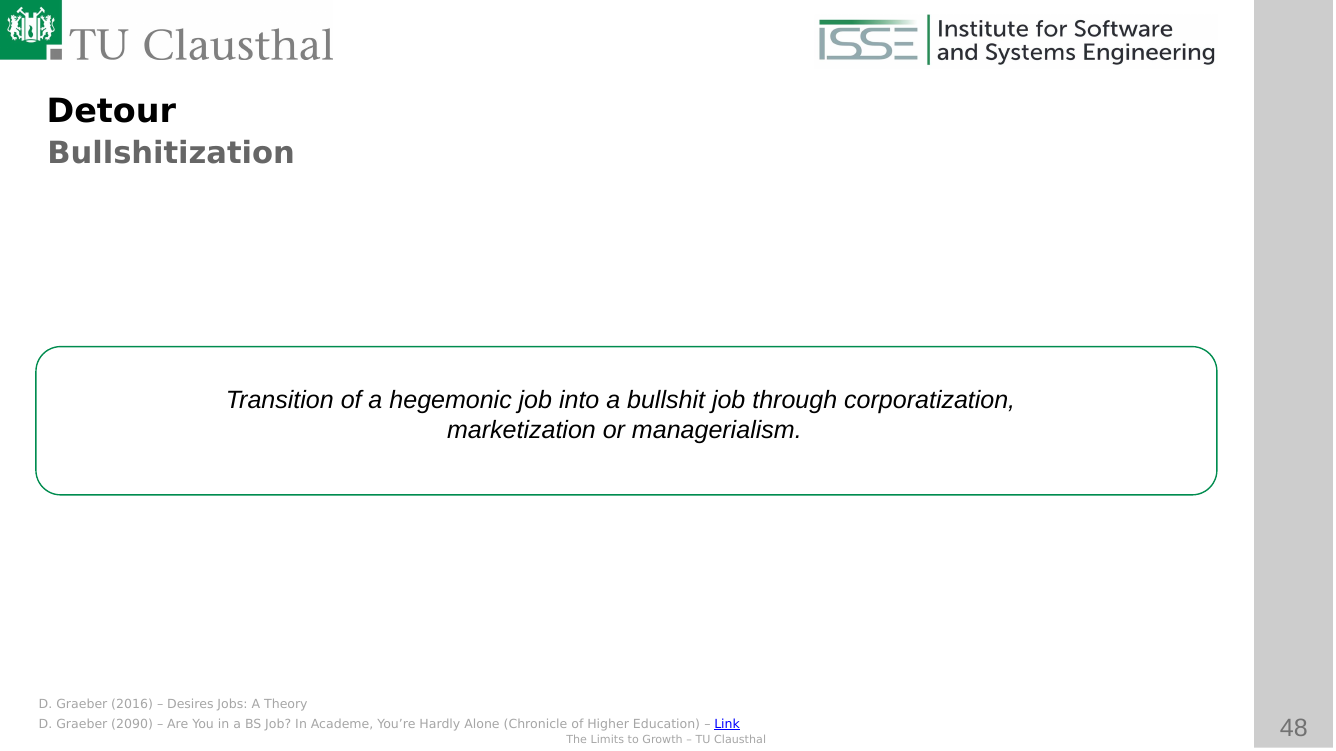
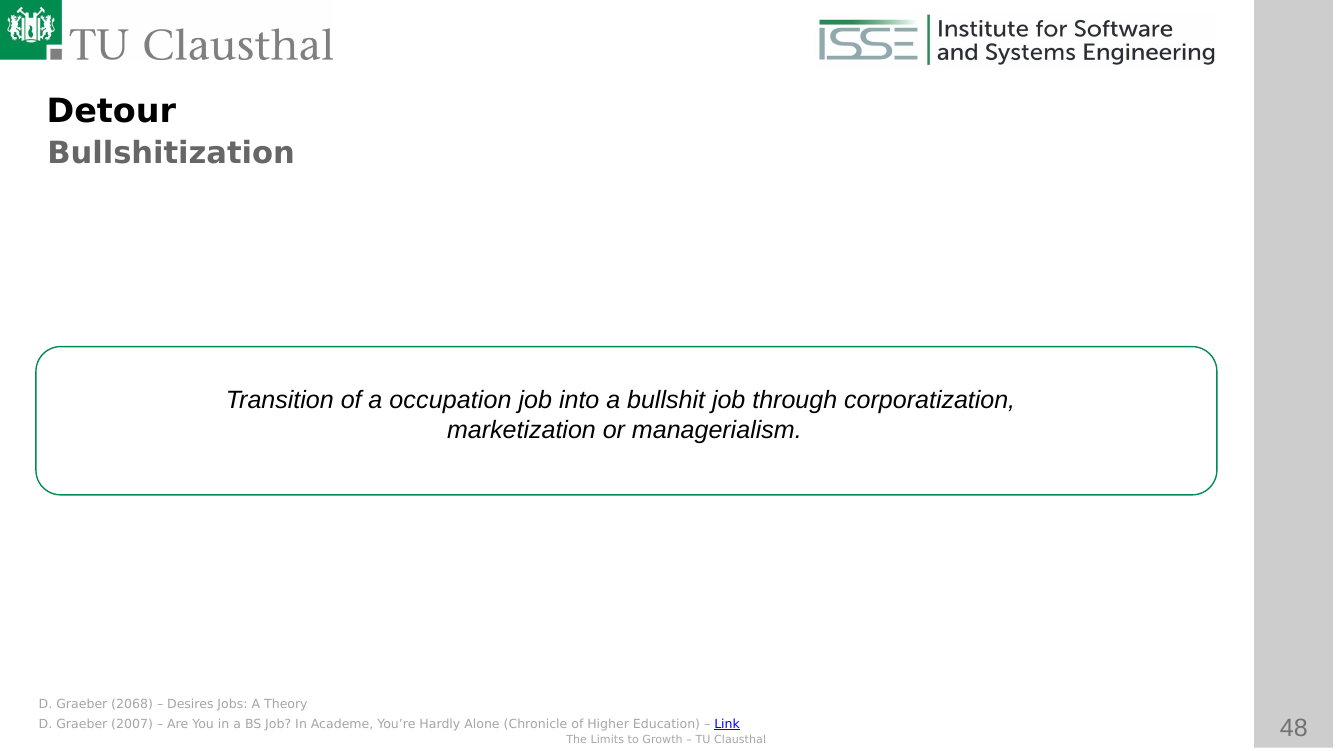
hegemonic: hegemonic -> occupation (451, 400)
2016: 2016 -> 2068 (132, 705)
2090: 2090 -> 2007 (132, 725)
